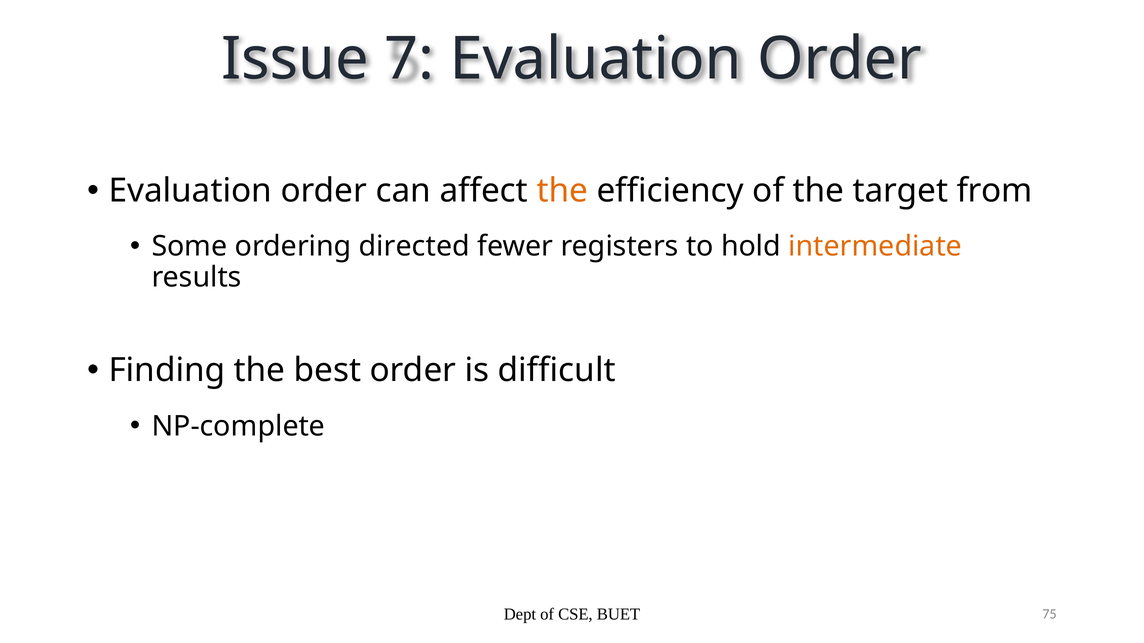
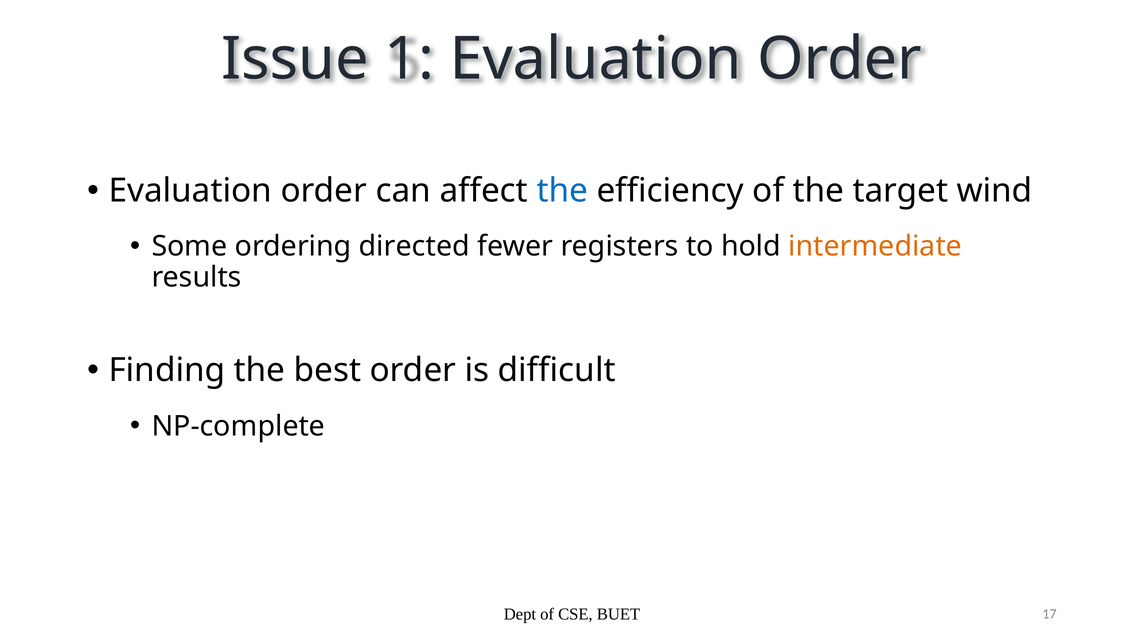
7: 7 -> 1 (409, 59)
the colour: orange -> blue (562, 191)
from: from -> wind (995, 191)
75: 75 -> 17 (1050, 614)
